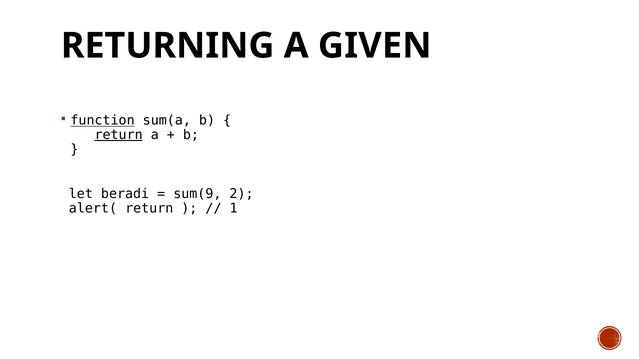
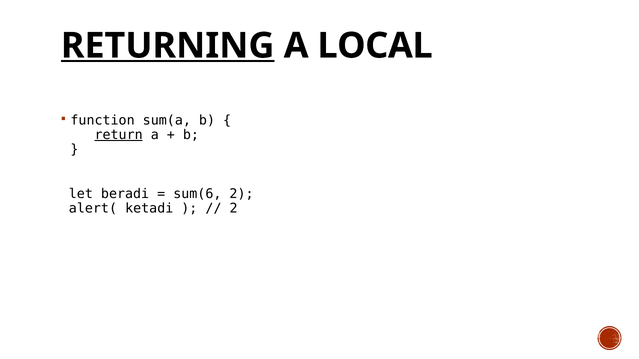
RETURNING underline: none -> present (168, 46)
GIVEN: GIVEN -> LOCAL (375, 46)
function underline: present -> none (103, 121)
sum(9: sum(9 -> sum(6 (197, 194)
alert( return: return -> ketadi (149, 209)
1: 1 -> 2 (234, 209)
